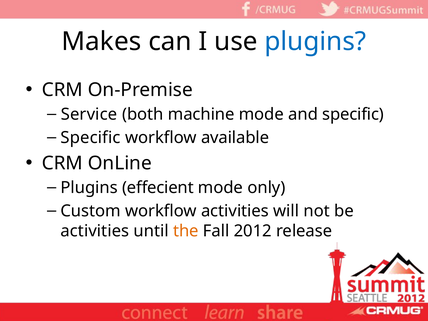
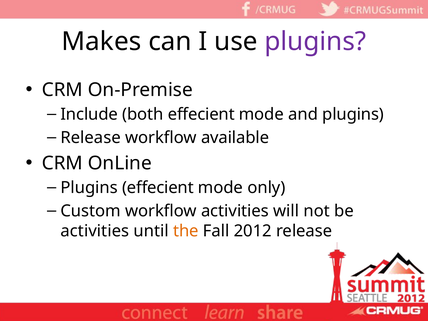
plugins colour: blue -> purple (315, 41)
Service: Service -> Include (89, 114)
both machine: machine -> effecient (201, 114)
and specific: specific -> plugins (353, 114)
Specific: Specific -> Release (91, 138)
